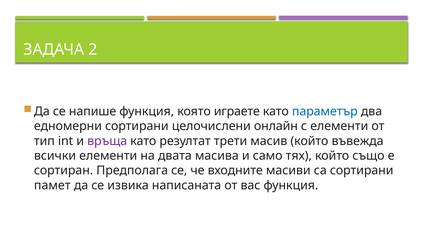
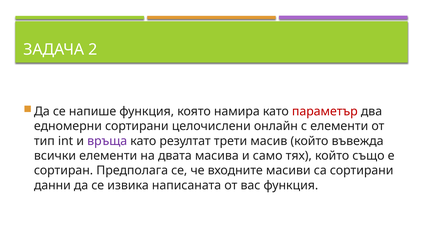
играете: играете -> намира (237, 111)
параметър colour: blue -> red (325, 111)
памет: памет -> данни (52, 185)
